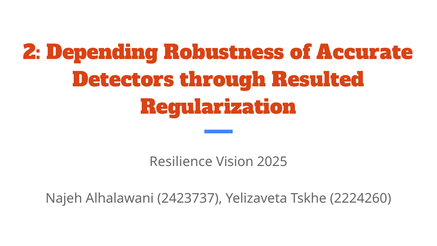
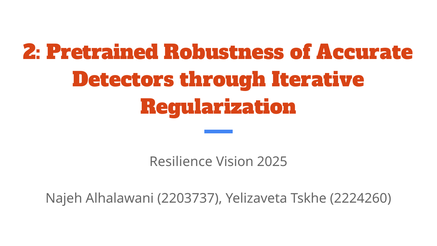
Depending: Depending -> Pretrained (102, 53)
Resulted: Resulted -> Iterative (318, 80)
2423737: 2423737 -> 2203737 (190, 198)
